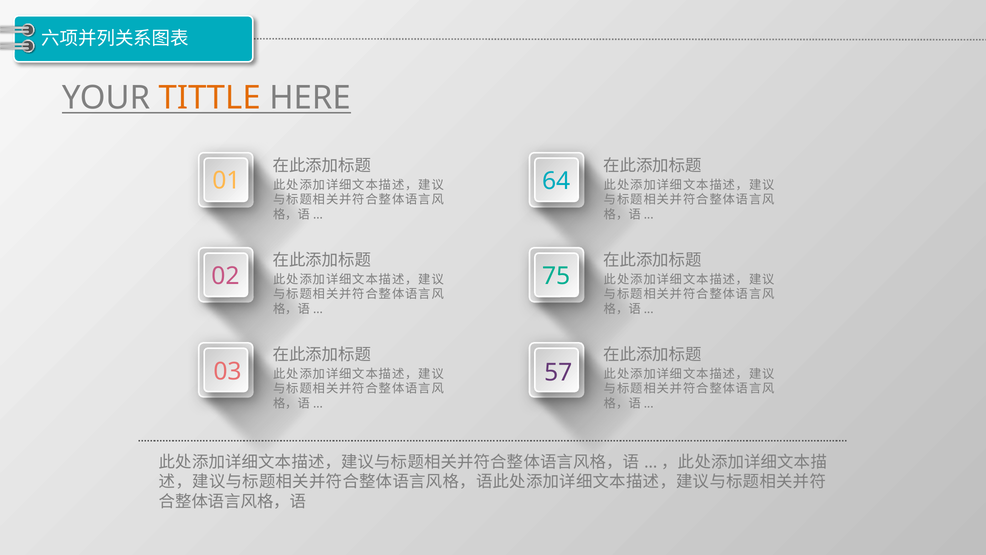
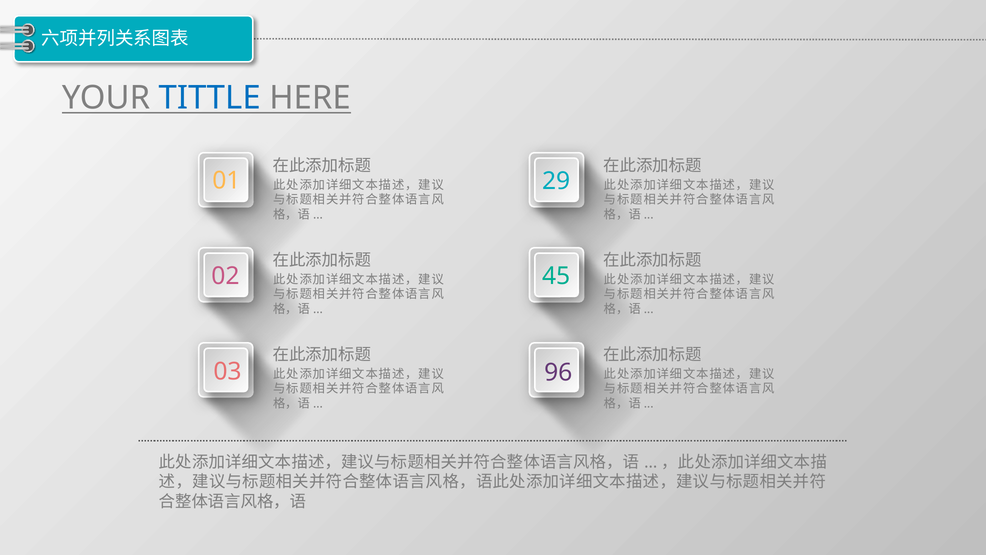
TITTLE colour: orange -> blue (210, 98)
64: 64 -> 29 (556, 181)
75: 75 -> 45 (556, 276)
57: 57 -> 96 (558, 372)
